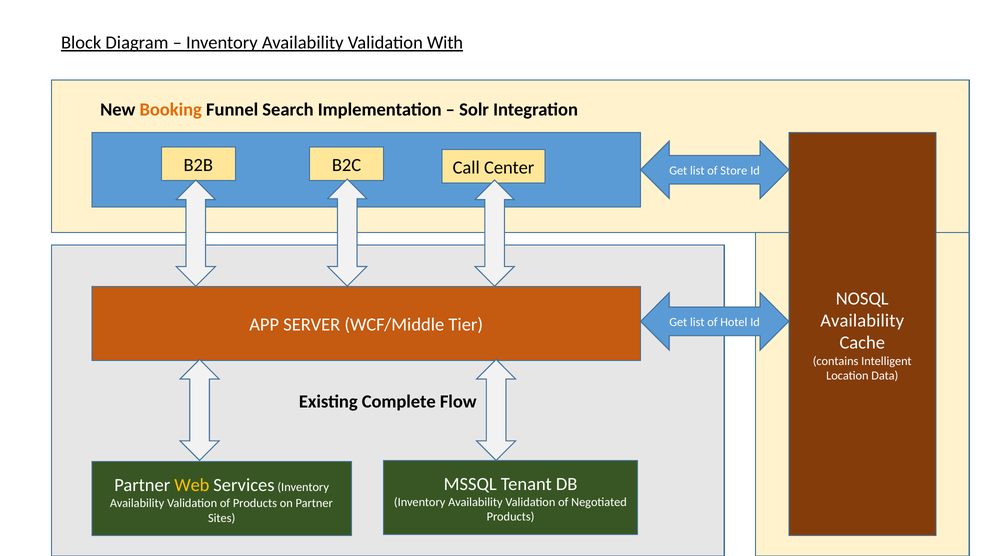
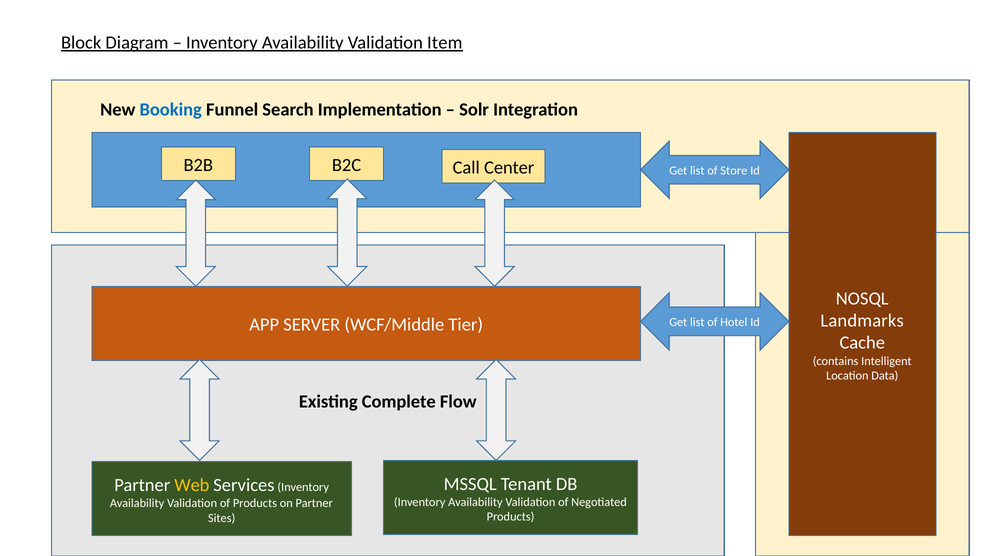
With: With -> Item (445, 43)
Booking colour: orange -> blue (171, 110)
Availability: Availability -> Landmarks (862, 320)
